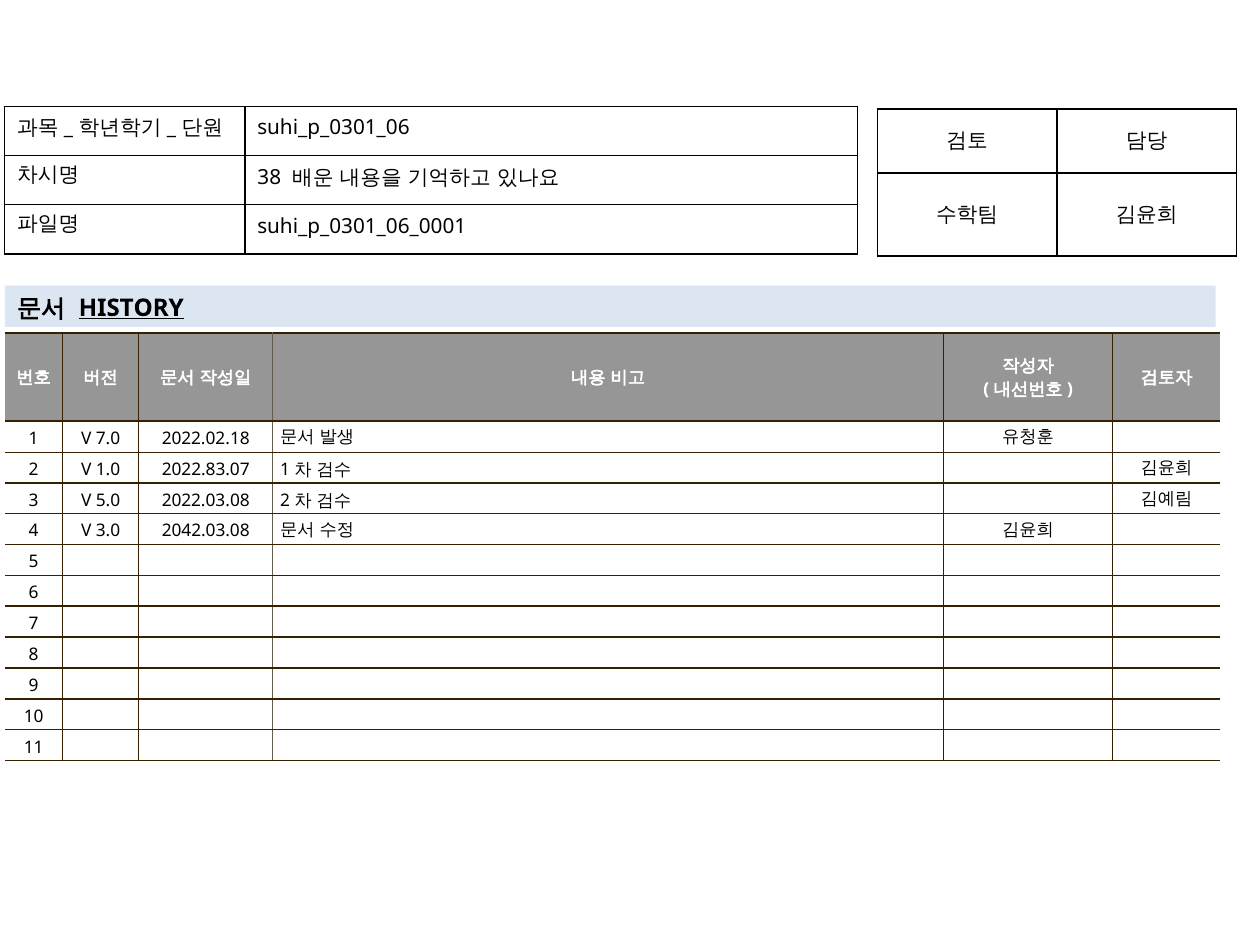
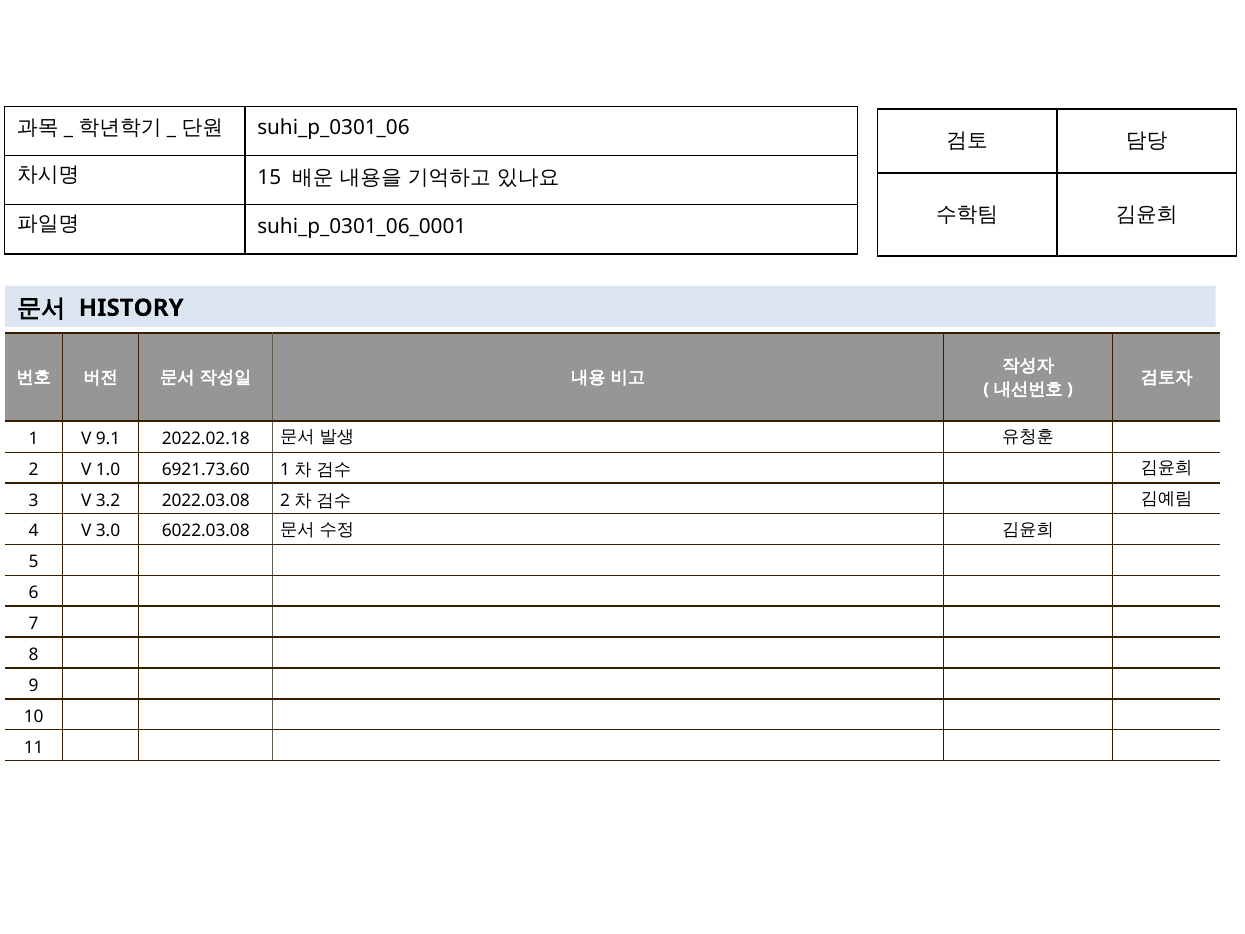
38: 38 -> 15 (269, 177)
HISTORY underline: present -> none (131, 308)
7.0: 7.0 -> 9.1 (108, 439)
2022.83.07: 2022.83.07 -> 6921.73.60 (206, 470)
5.0: 5.0 -> 3.2 (108, 500)
2042.03.08: 2042.03.08 -> 6022.03.08 (206, 531)
